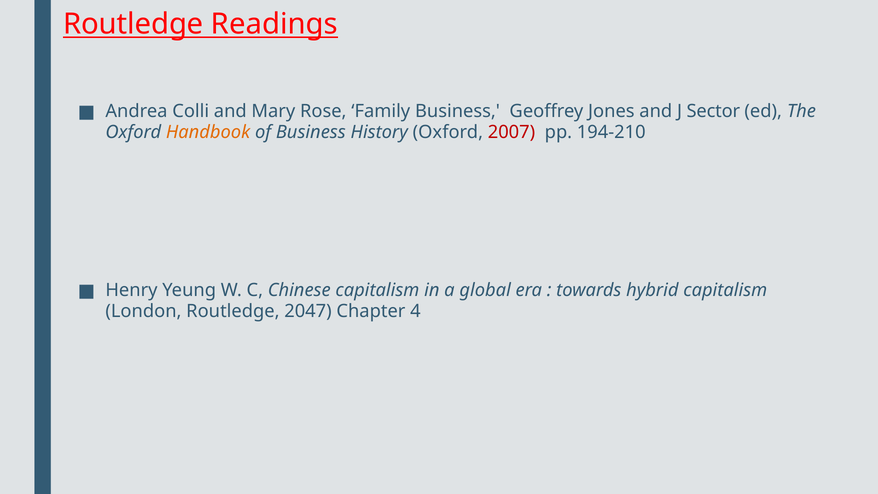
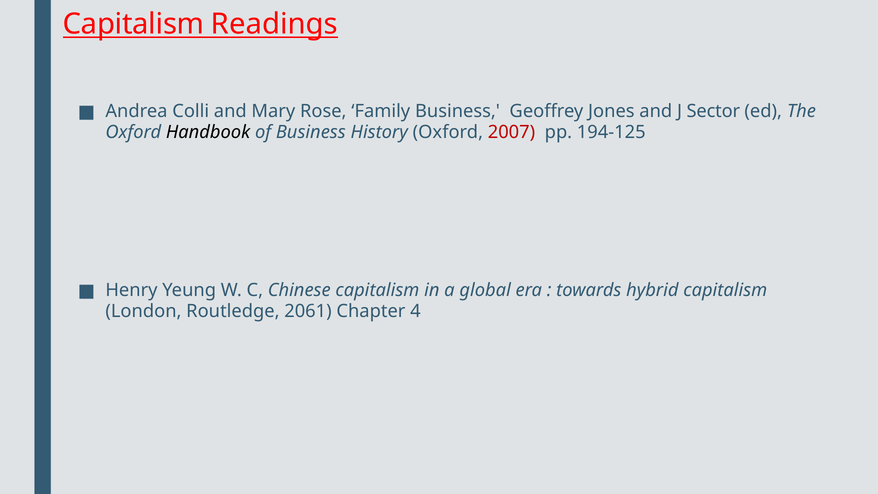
Routledge: Routledge -> Capitalism (133, 24)
Handbook colour: orange -> black (208, 132)
194-210: 194-210 -> 194-125 (611, 132)
2047: 2047 -> 2061 (308, 311)
